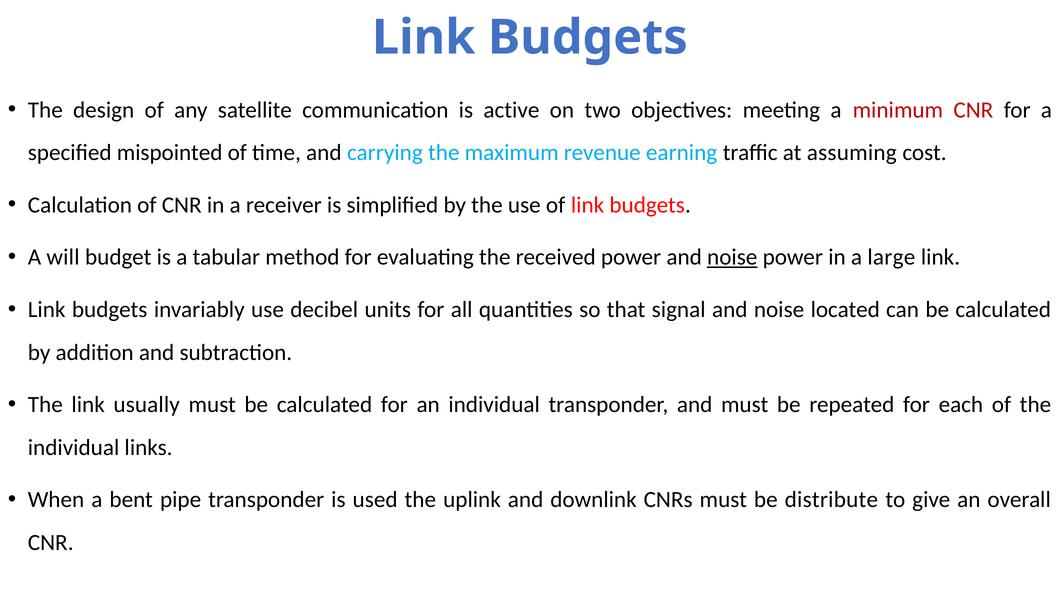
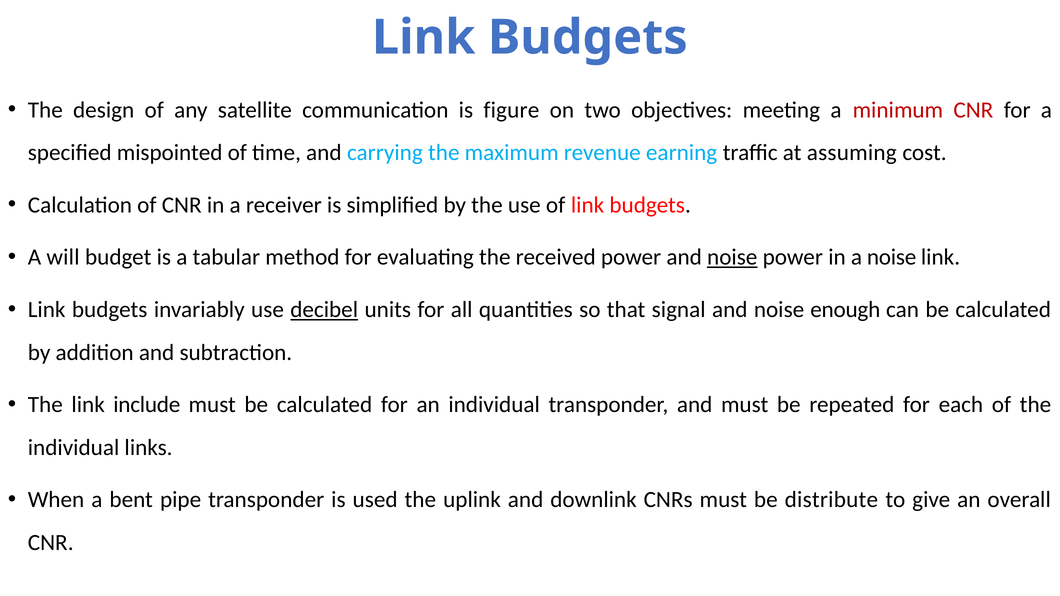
active: active -> figure (511, 110)
a large: large -> noise (892, 257)
decibel underline: none -> present (324, 310)
located: located -> enough (845, 310)
usually: usually -> include (147, 405)
